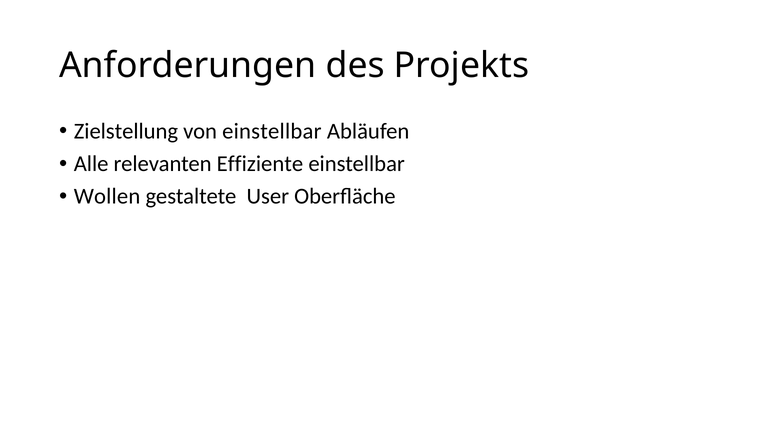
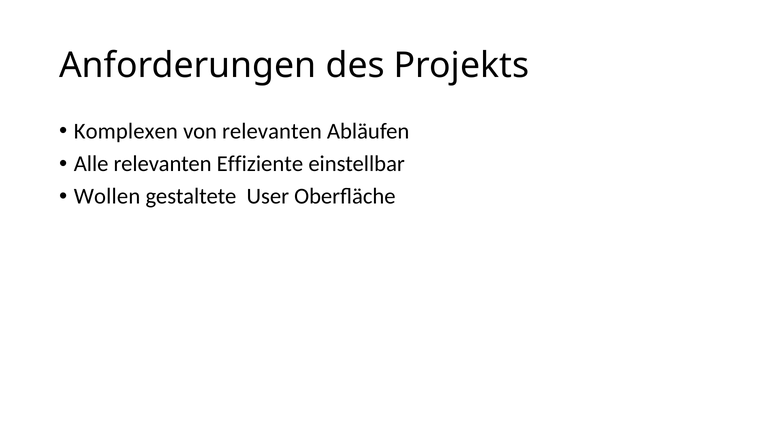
Zielstellung: Zielstellung -> Komplexen (126, 131)
von einstellbar: einstellbar -> relevanten (272, 131)
